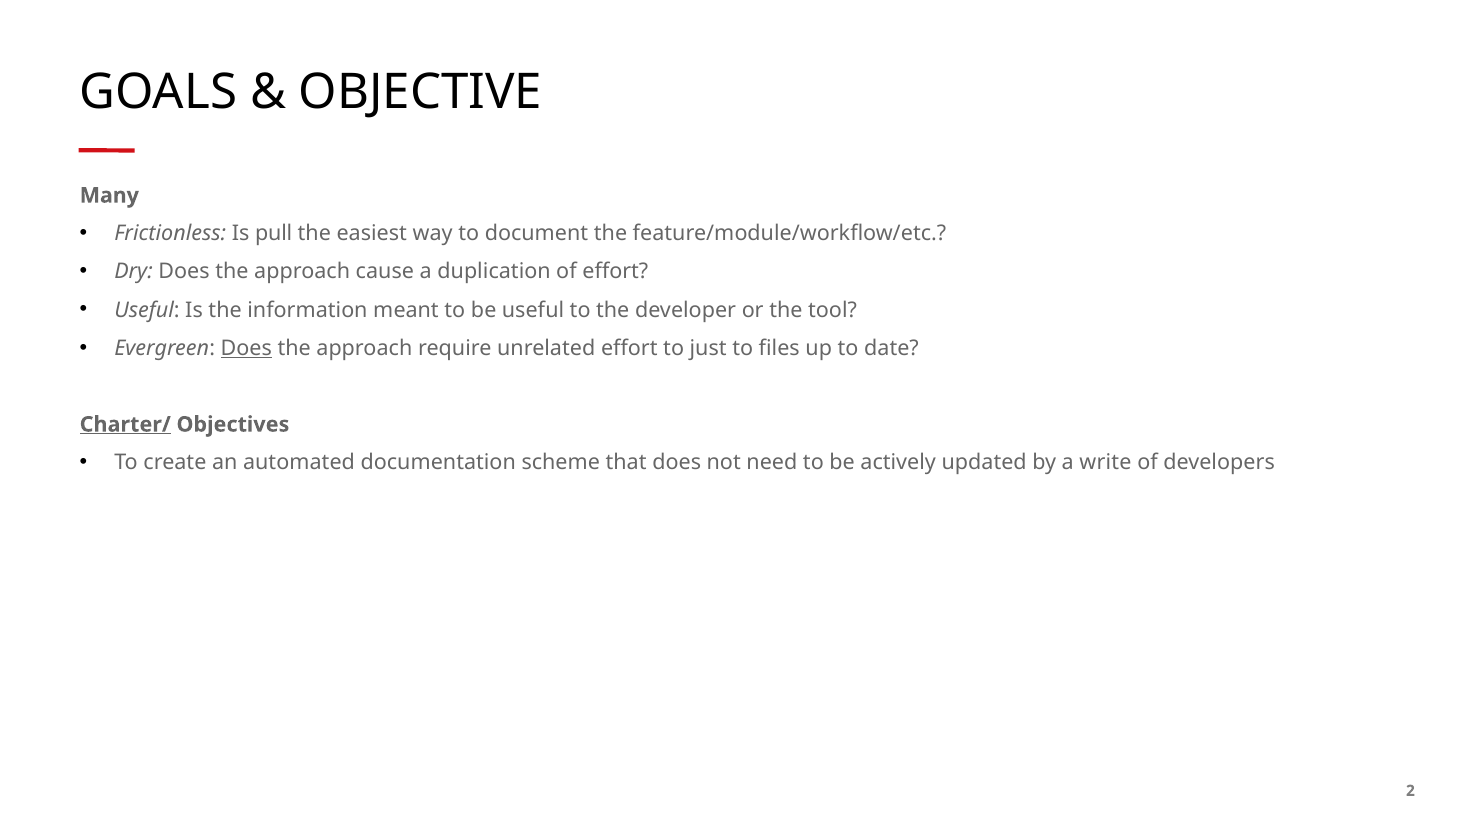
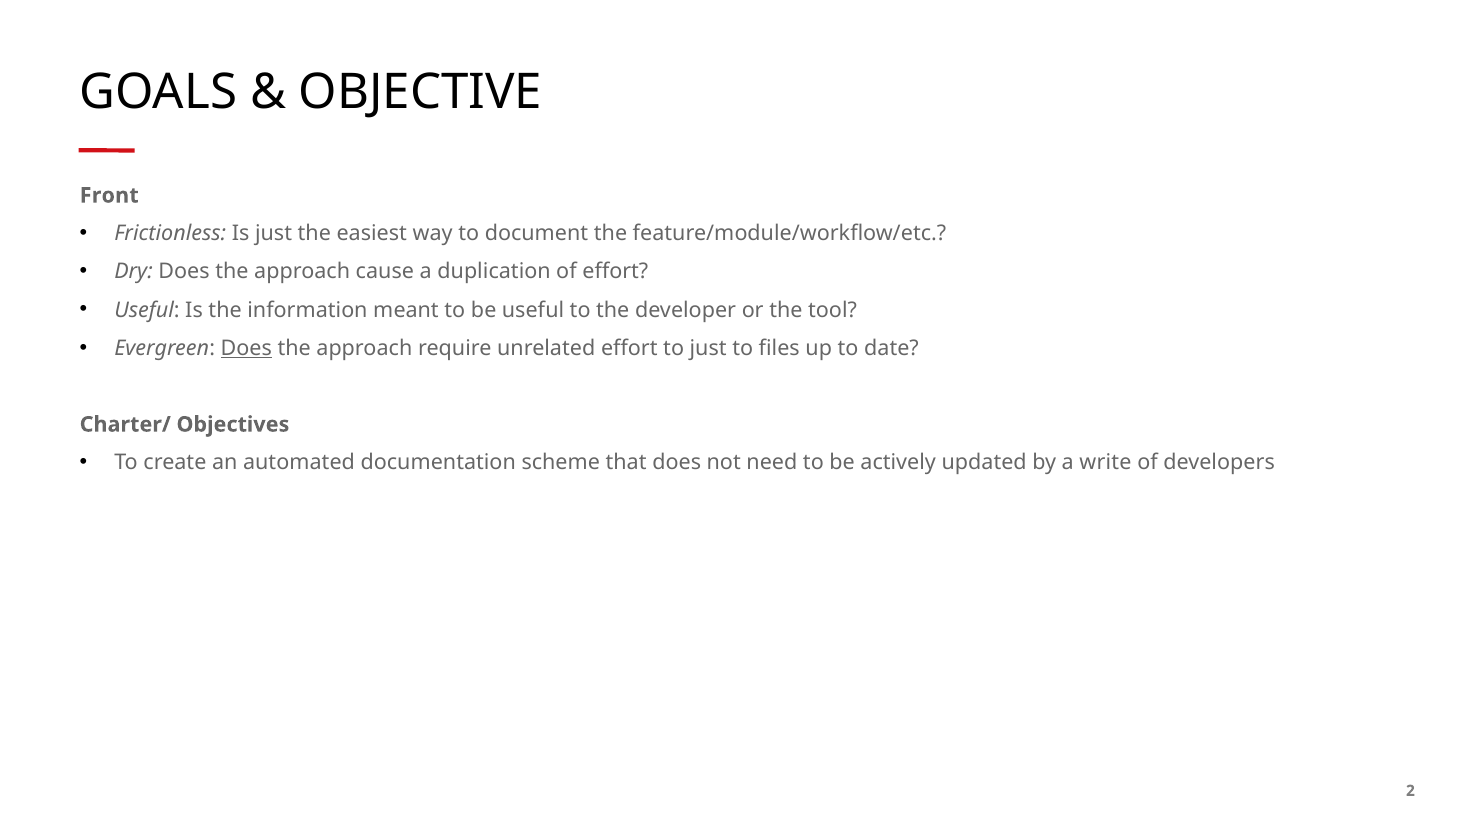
Many: Many -> Front (109, 195)
Is pull: pull -> just (274, 233)
Charter/ underline: present -> none (125, 424)
